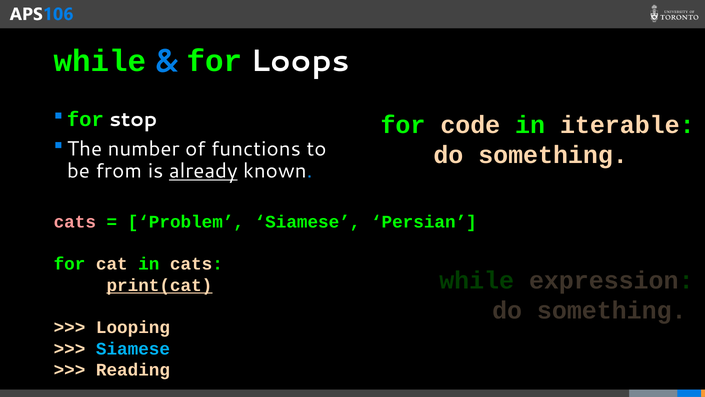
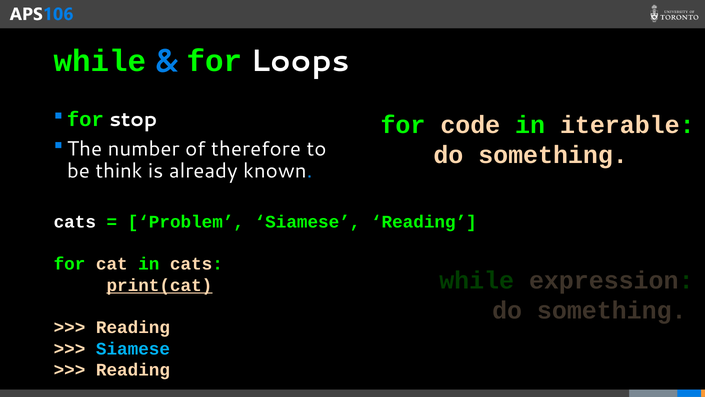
functions: functions -> therefore (256, 149)
from: from -> think (119, 171)
already underline: present -> none (203, 171)
cats colour: pink -> white (75, 222)
Siamese Persian: Persian -> Reading (424, 222)
Looping: Looping -> Reading (133, 327)
